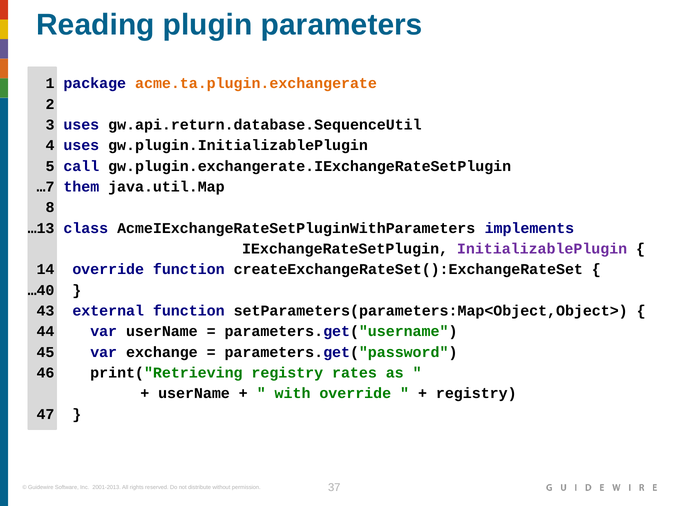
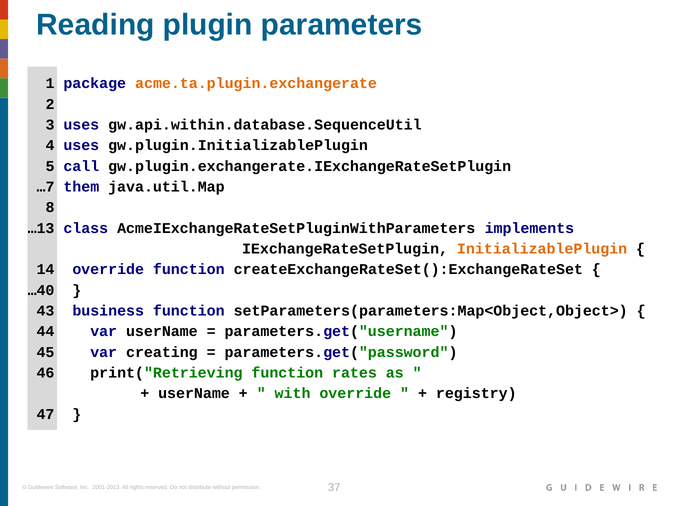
gw.api.return.database.SequenceUtil: gw.api.return.database.SequenceUtil -> gw.api.within.database.SequenceUtil (265, 125)
InitializablePlugin colour: purple -> orange (542, 249)
external: external -> business (108, 310)
exchange: exchange -> creating (162, 352)
print("Retrieving registry: registry -> function (287, 372)
